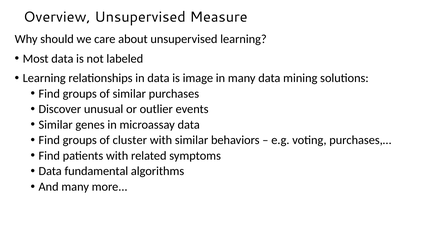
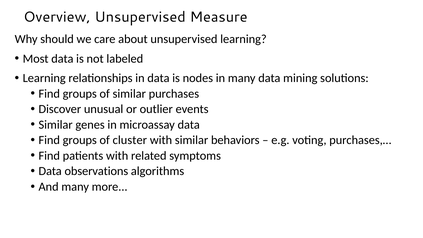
image: image -> nodes (198, 78)
fundamental: fundamental -> observations (96, 171)
